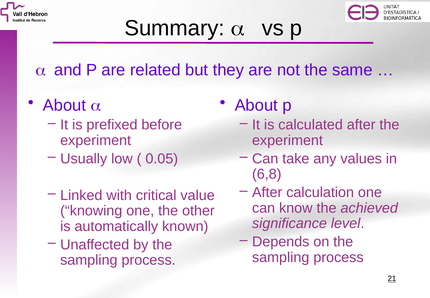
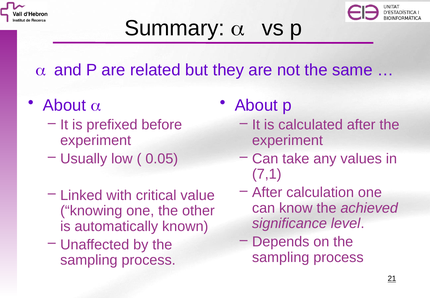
6,8: 6,8 -> 7,1 (267, 174)
